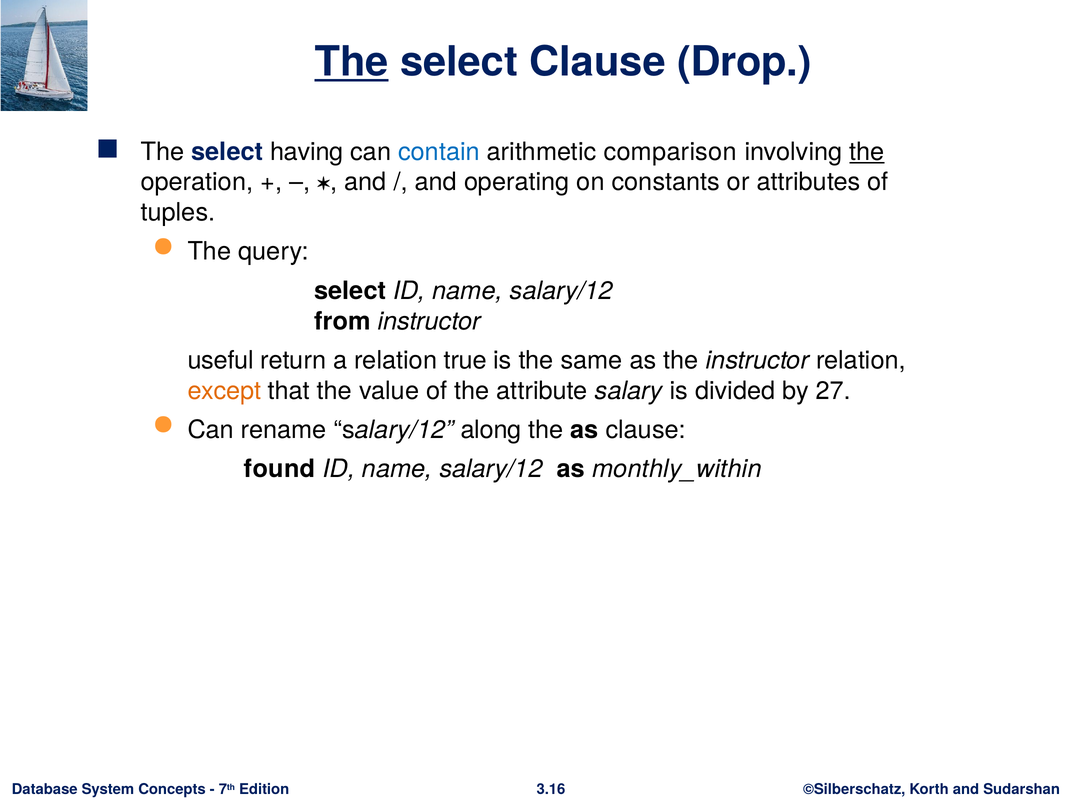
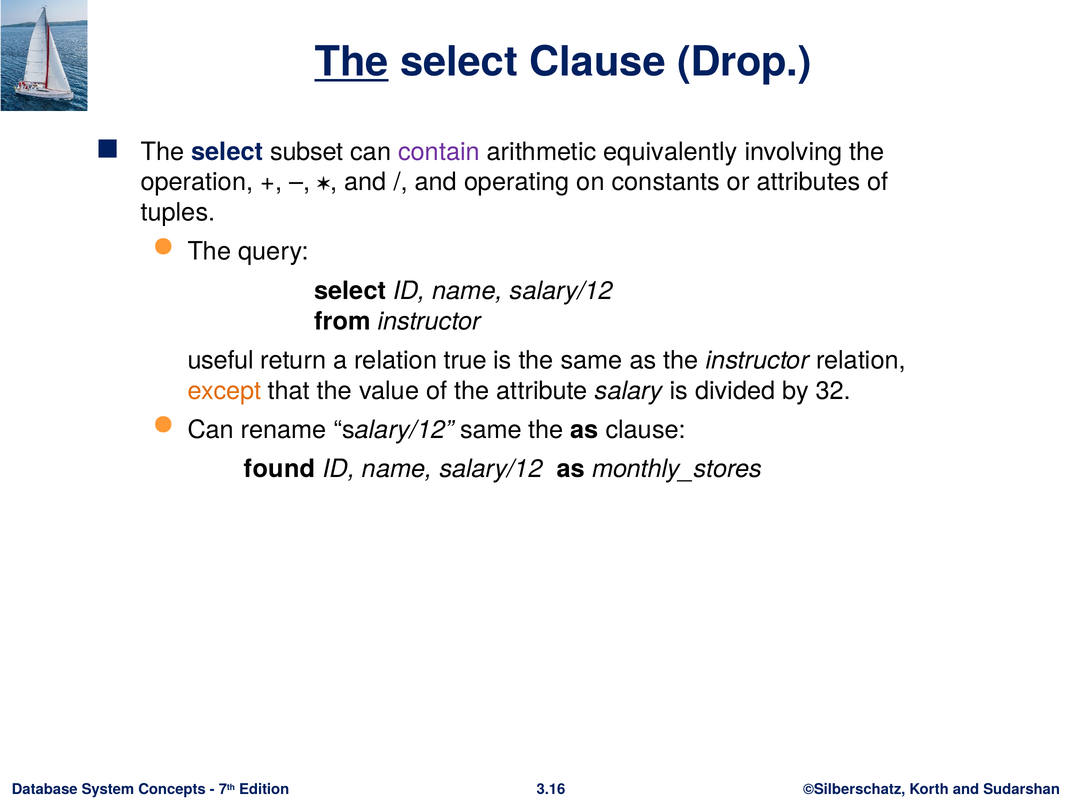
having: having -> subset (307, 152)
contain colour: blue -> purple (439, 152)
comparison: comparison -> equivalently (670, 152)
the underline: present -> none (867, 152)
27: 27 -> 32 (833, 391)
salary/12 along: along -> same (491, 430)
monthly_within: monthly_within -> monthly_stores (677, 469)
